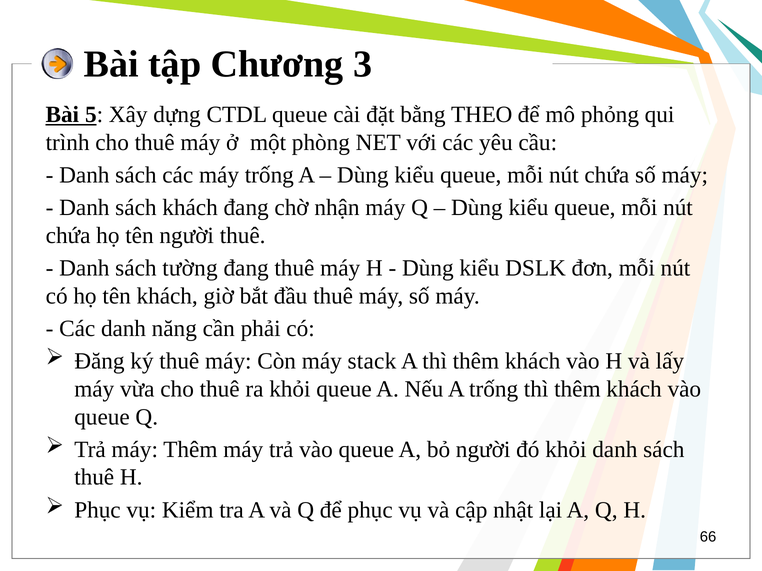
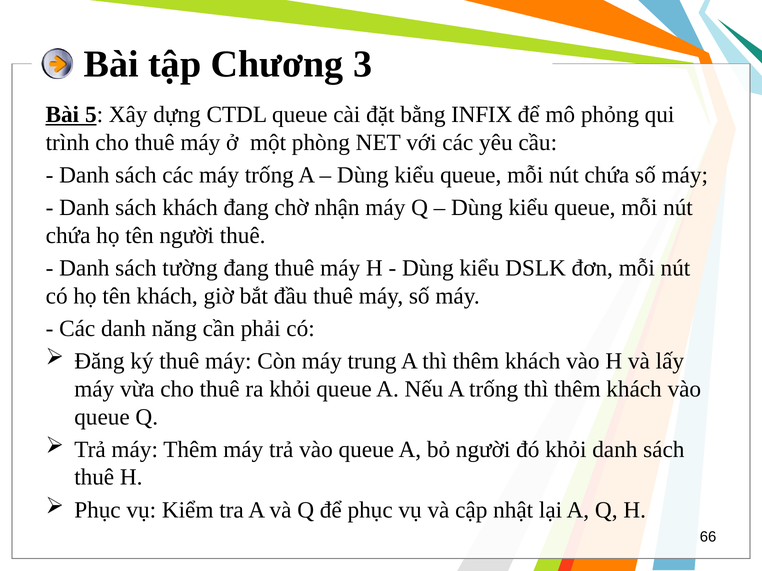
THEO: THEO -> INFIX (482, 115)
stack: stack -> trung (372, 361)
